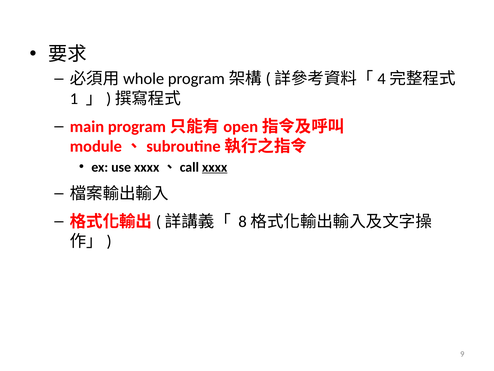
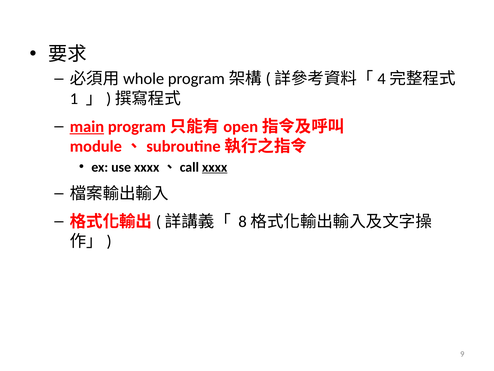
main underline: none -> present (87, 127)
